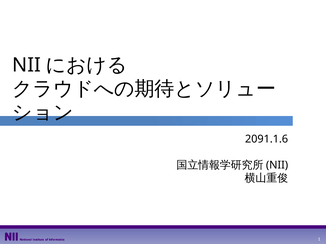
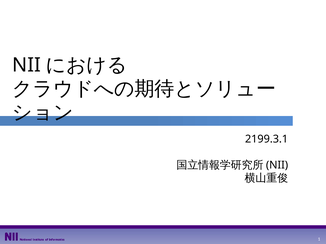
2091.1.6: 2091.1.6 -> 2199.3.1 (267, 139)
